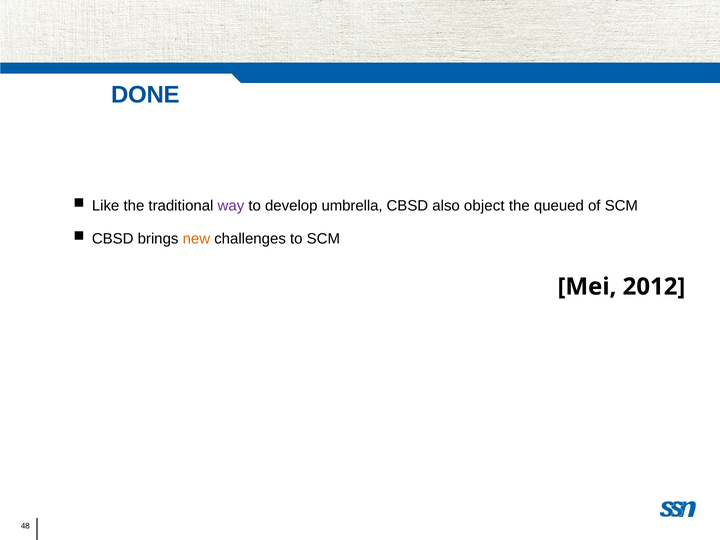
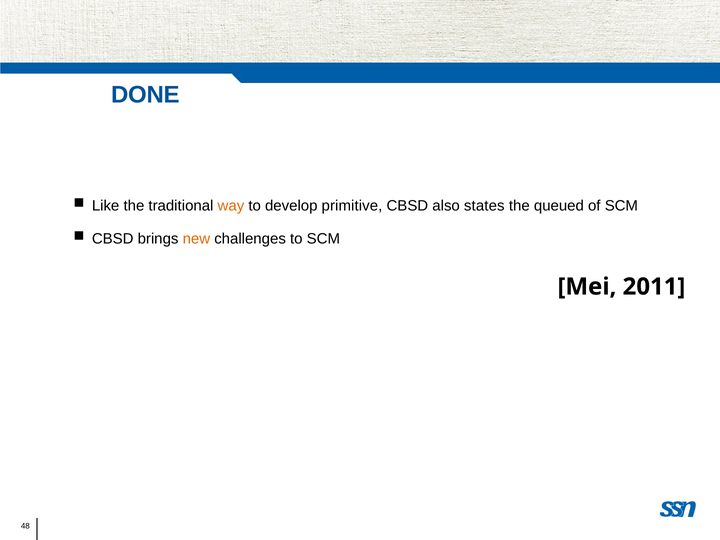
way colour: purple -> orange (231, 206)
umbrella: umbrella -> primitive (352, 206)
object: object -> states (484, 206)
2012: 2012 -> 2011 (654, 287)
